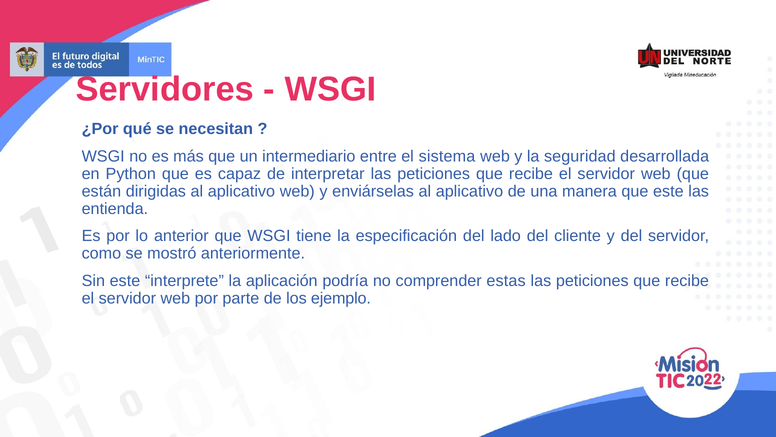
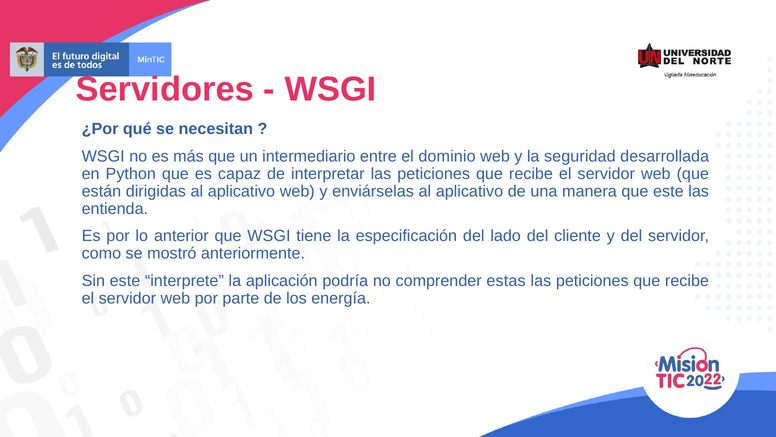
sistema: sistema -> dominio (447, 156)
ejemplo: ejemplo -> energía (341, 298)
